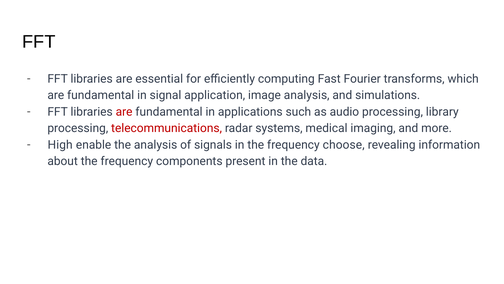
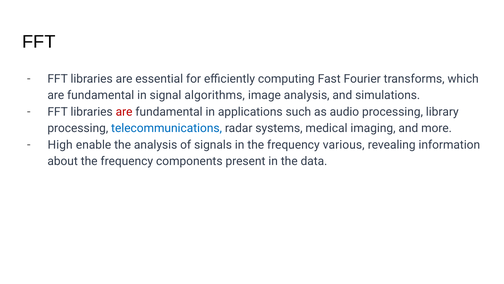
application: application -> algorithms (215, 95)
telecommunications colour: red -> blue (167, 128)
choose: choose -> various (344, 144)
